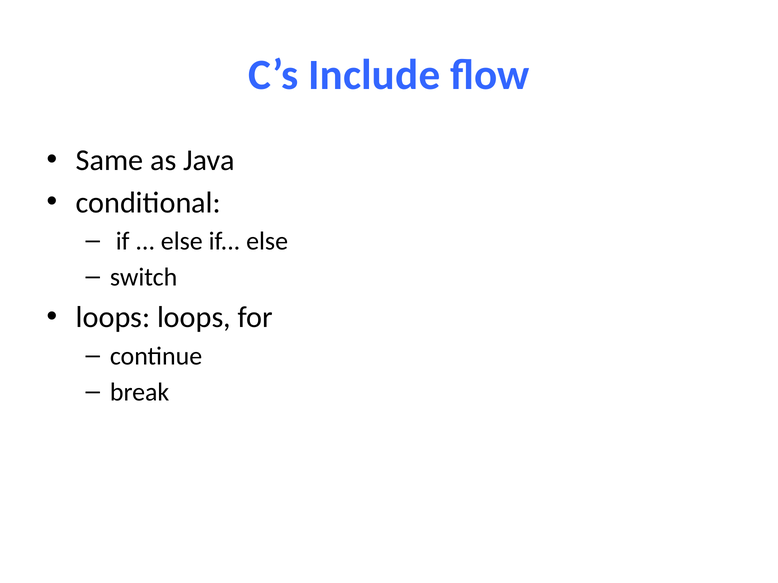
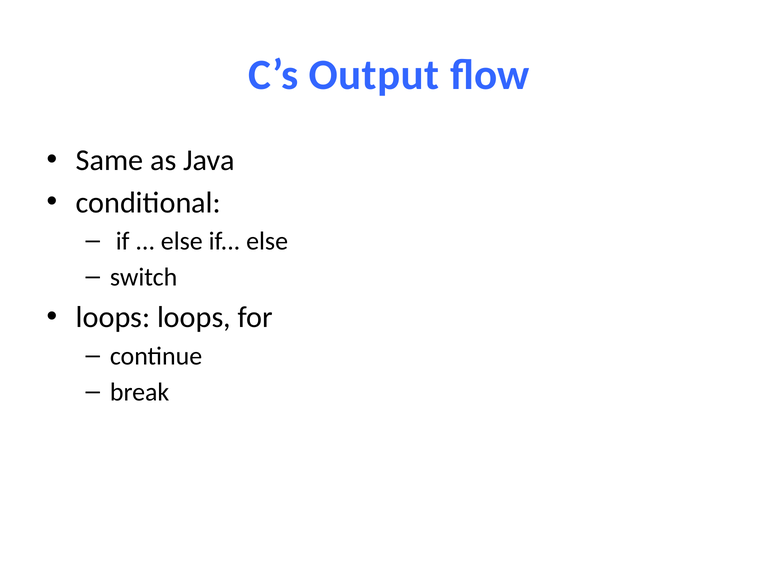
Include: Include -> Output (374, 75)
